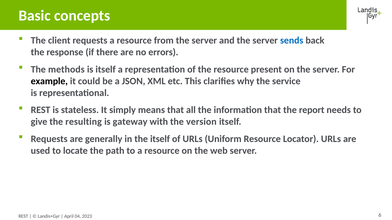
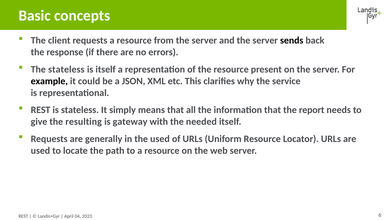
sends colour: blue -> black (292, 41)
The methods: methods -> stateless (66, 69)
version: version -> needed (201, 122)
the itself: itself -> used (160, 139)
